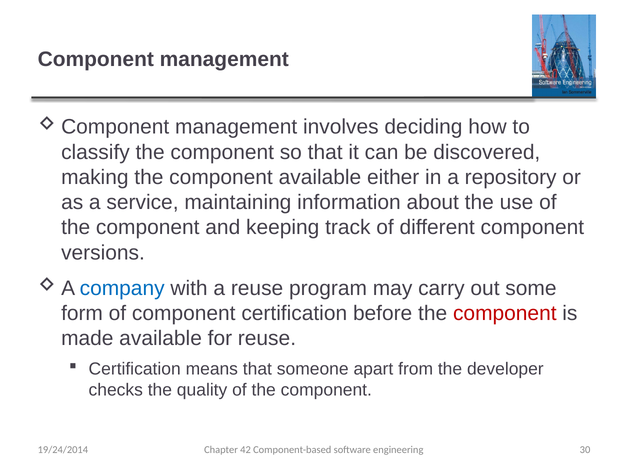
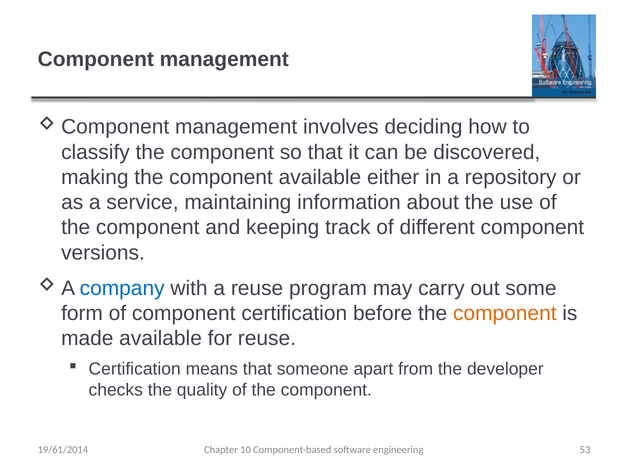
component colour: red -> orange (505, 313)
42: 42 -> 10 (246, 450)
30: 30 -> 53 (585, 450)
19/24/2014: 19/24/2014 -> 19/61/2014 (63, 450)
